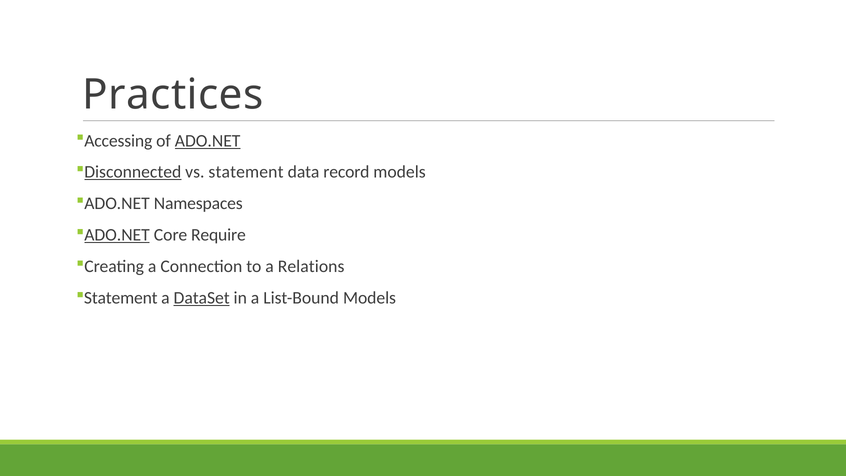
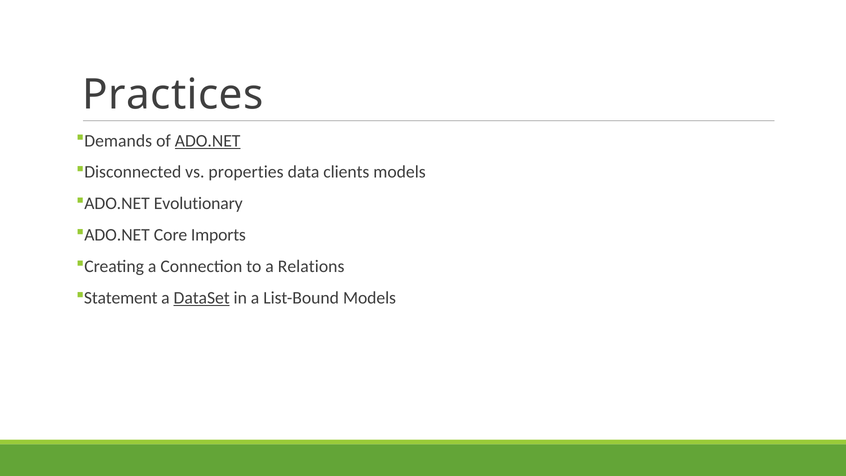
Accessing: Accessing -> Demands (118, 141)
Disconnected underline: present -> none (133, 172)
vs statement: statement -> properties (246, 172)
record: record -> clients (346, 172)
Namespaces: Namespaces -> Evolutionary (198, 203)
ADO.NET underline: present -> none (117, 235)
Require: Require -> Imports (218, 235)
